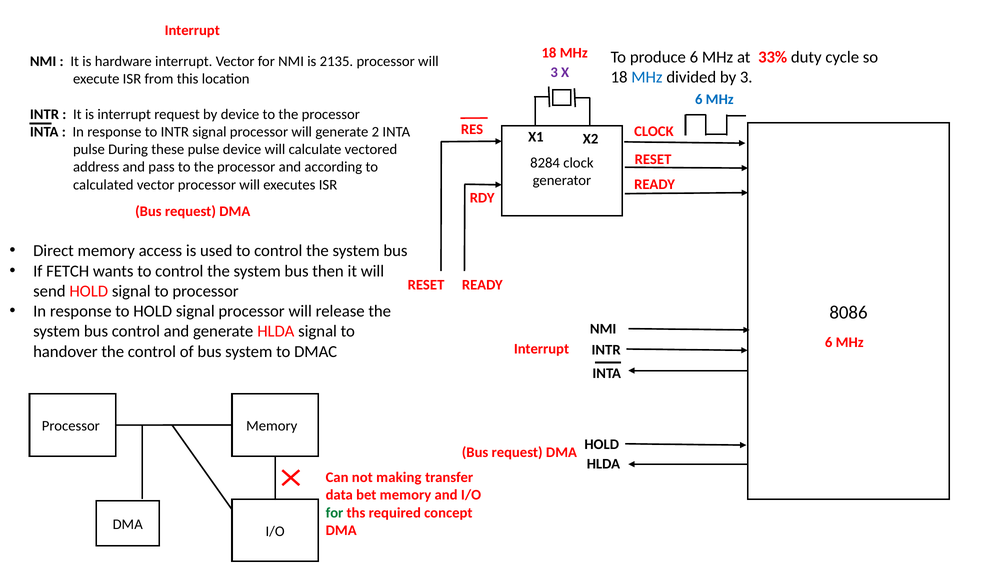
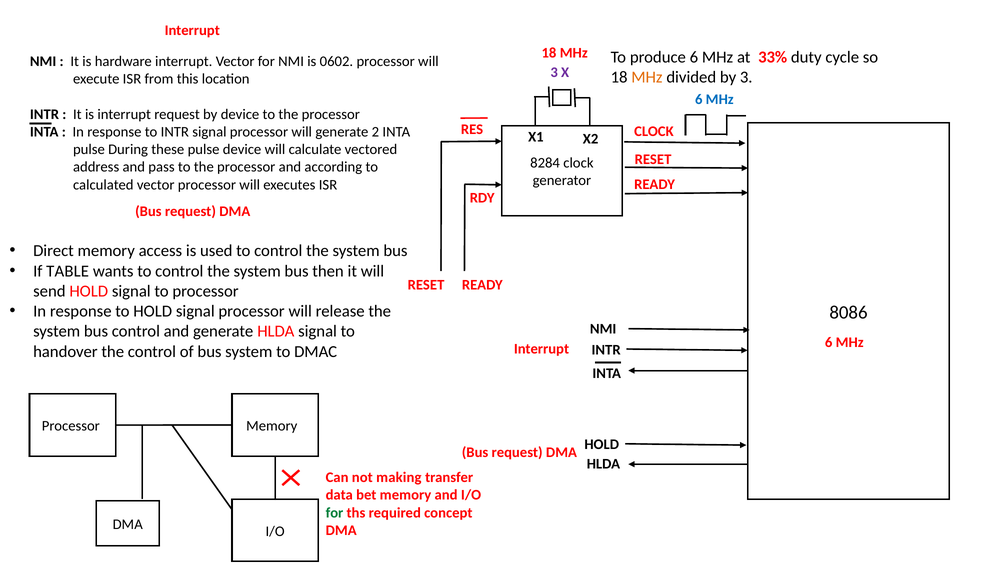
2135: 2135 -> 0602 (336, 61)
MHz colour: blue -> orange (647, 77)
FETCH: FETCH -> TABLE (68, 271)
